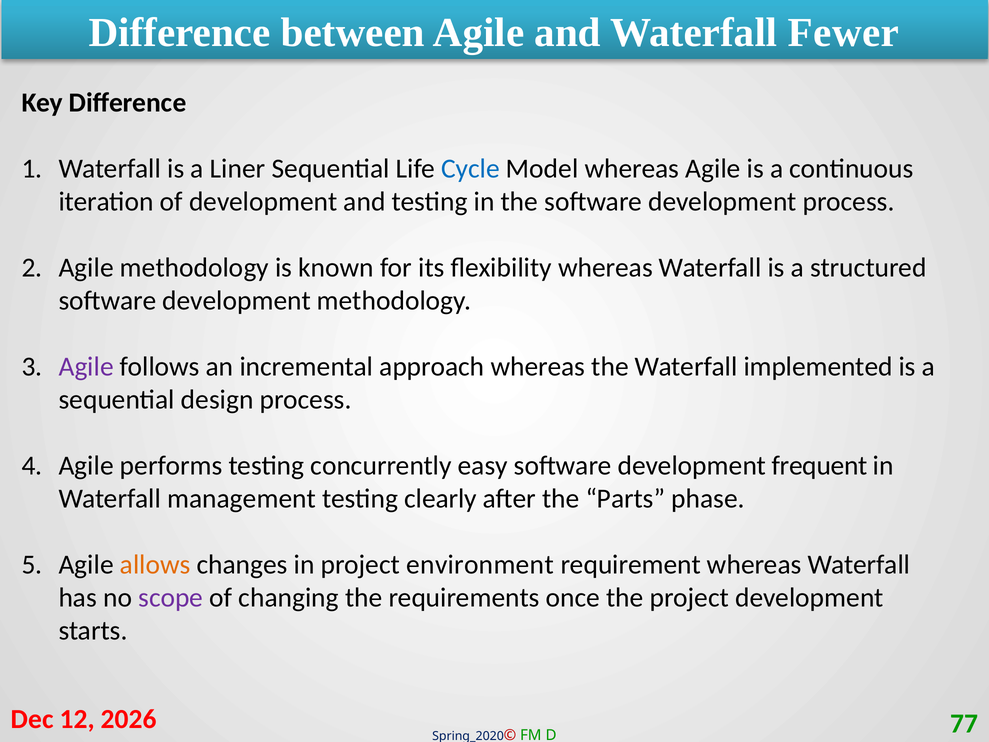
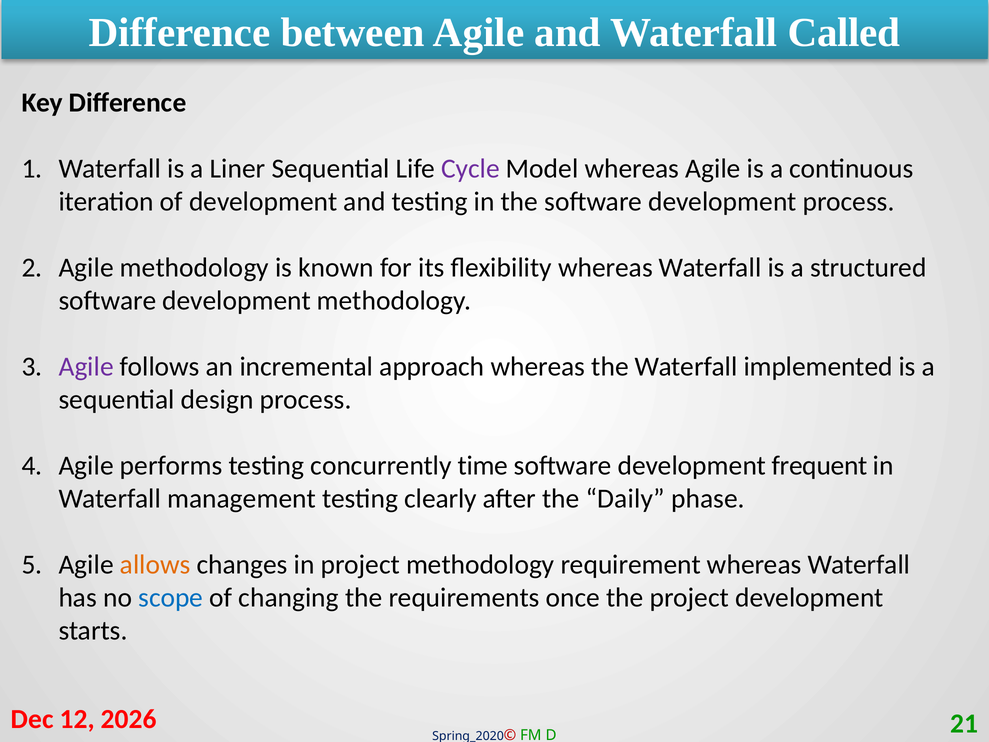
Fewer: Fewer -> Called (844, 32)
Cycle colour: blue -> purple (471, 169)
easy: easy -> time (483, 466)
Parts: Parts -> Daily (625, 499)
project environment: environment -> methodology (480, 565)
scope colour: purple -> blue (171, 598)
77: 77 -> 21 (964, 724)
